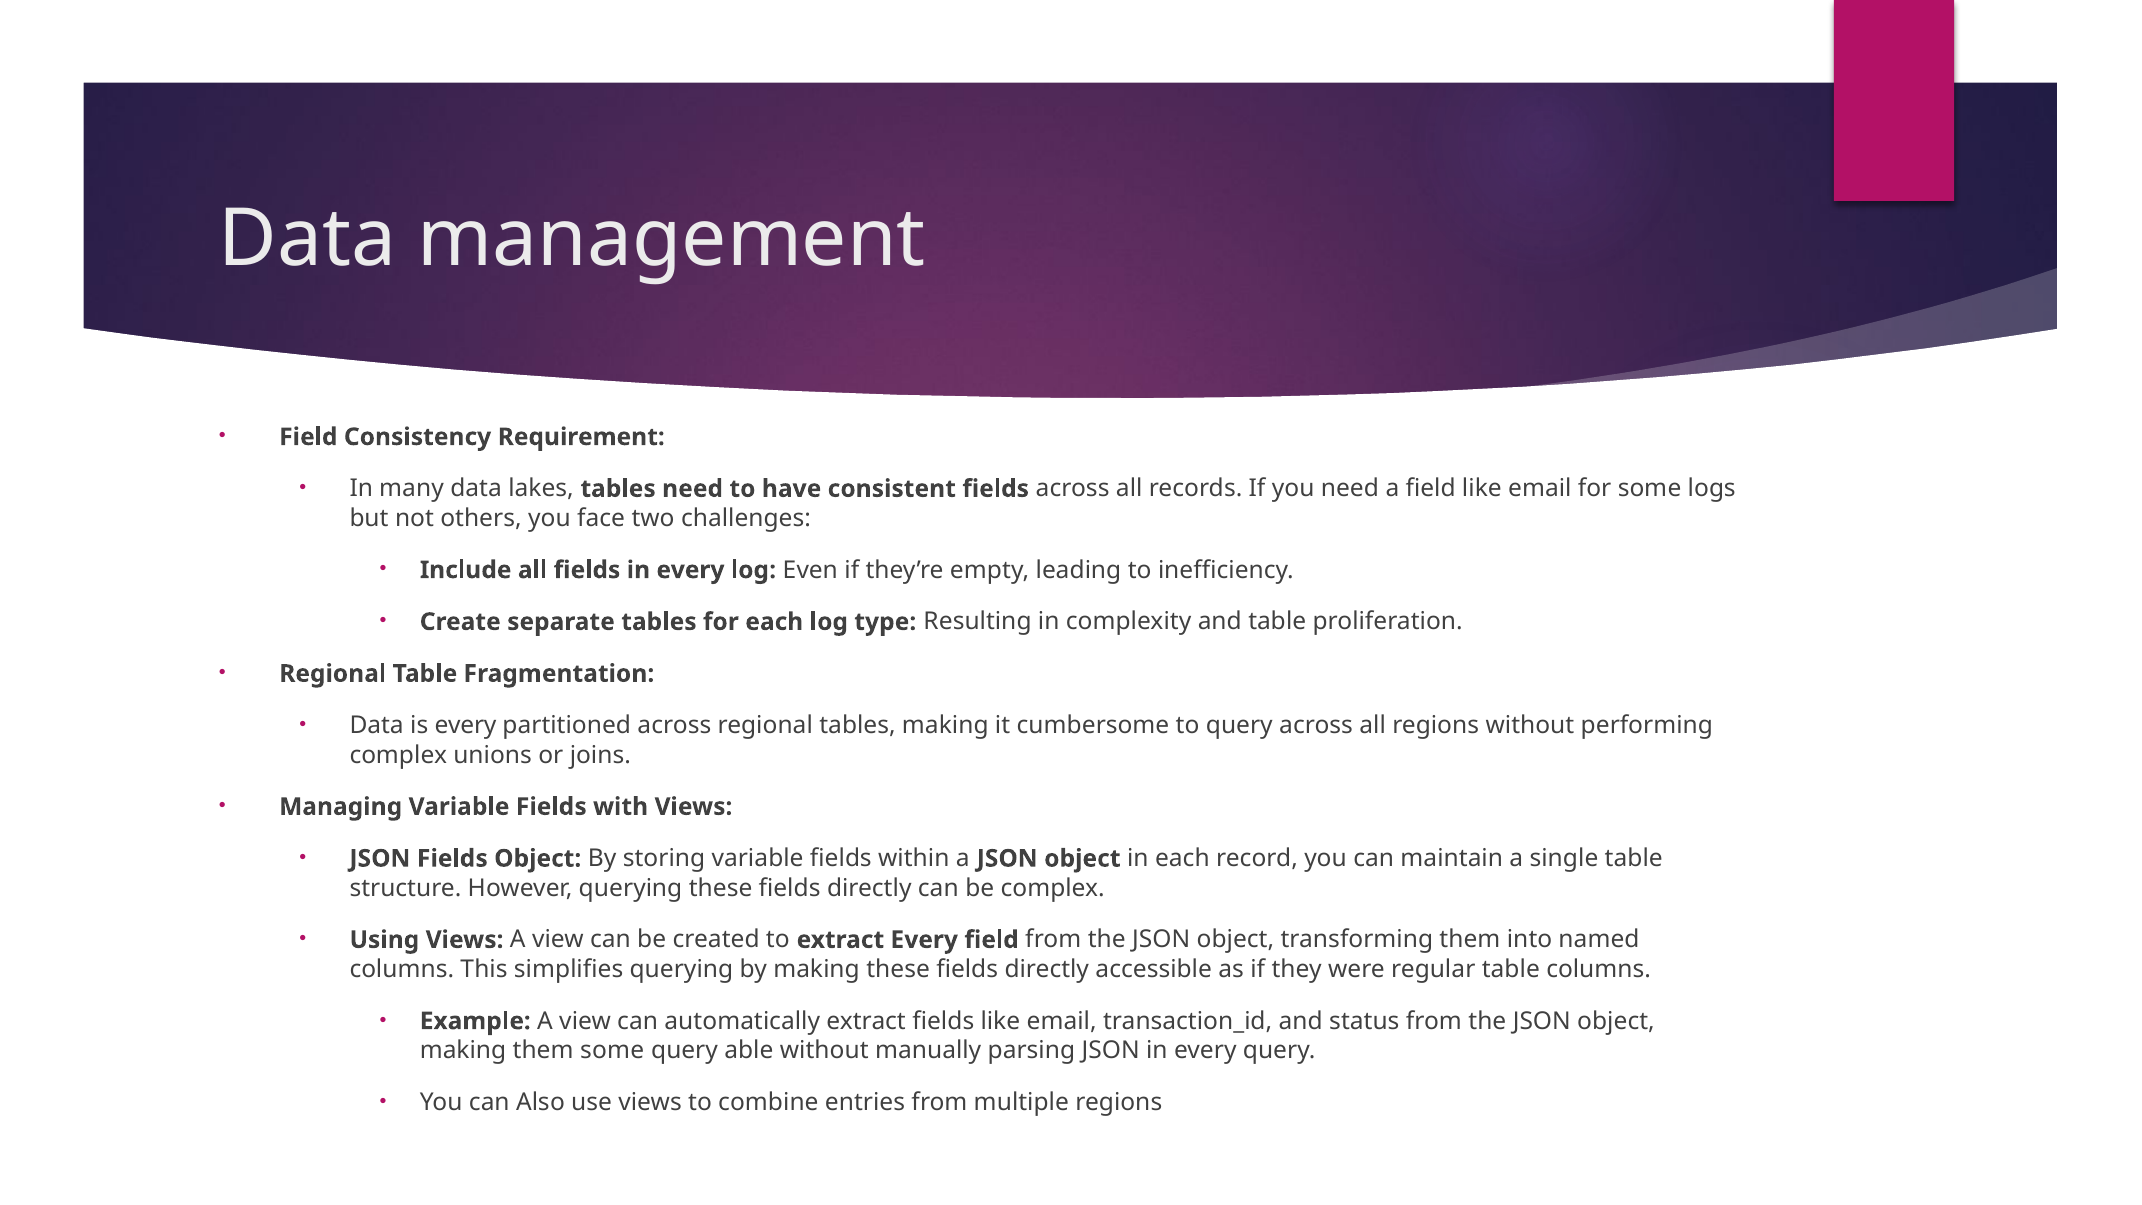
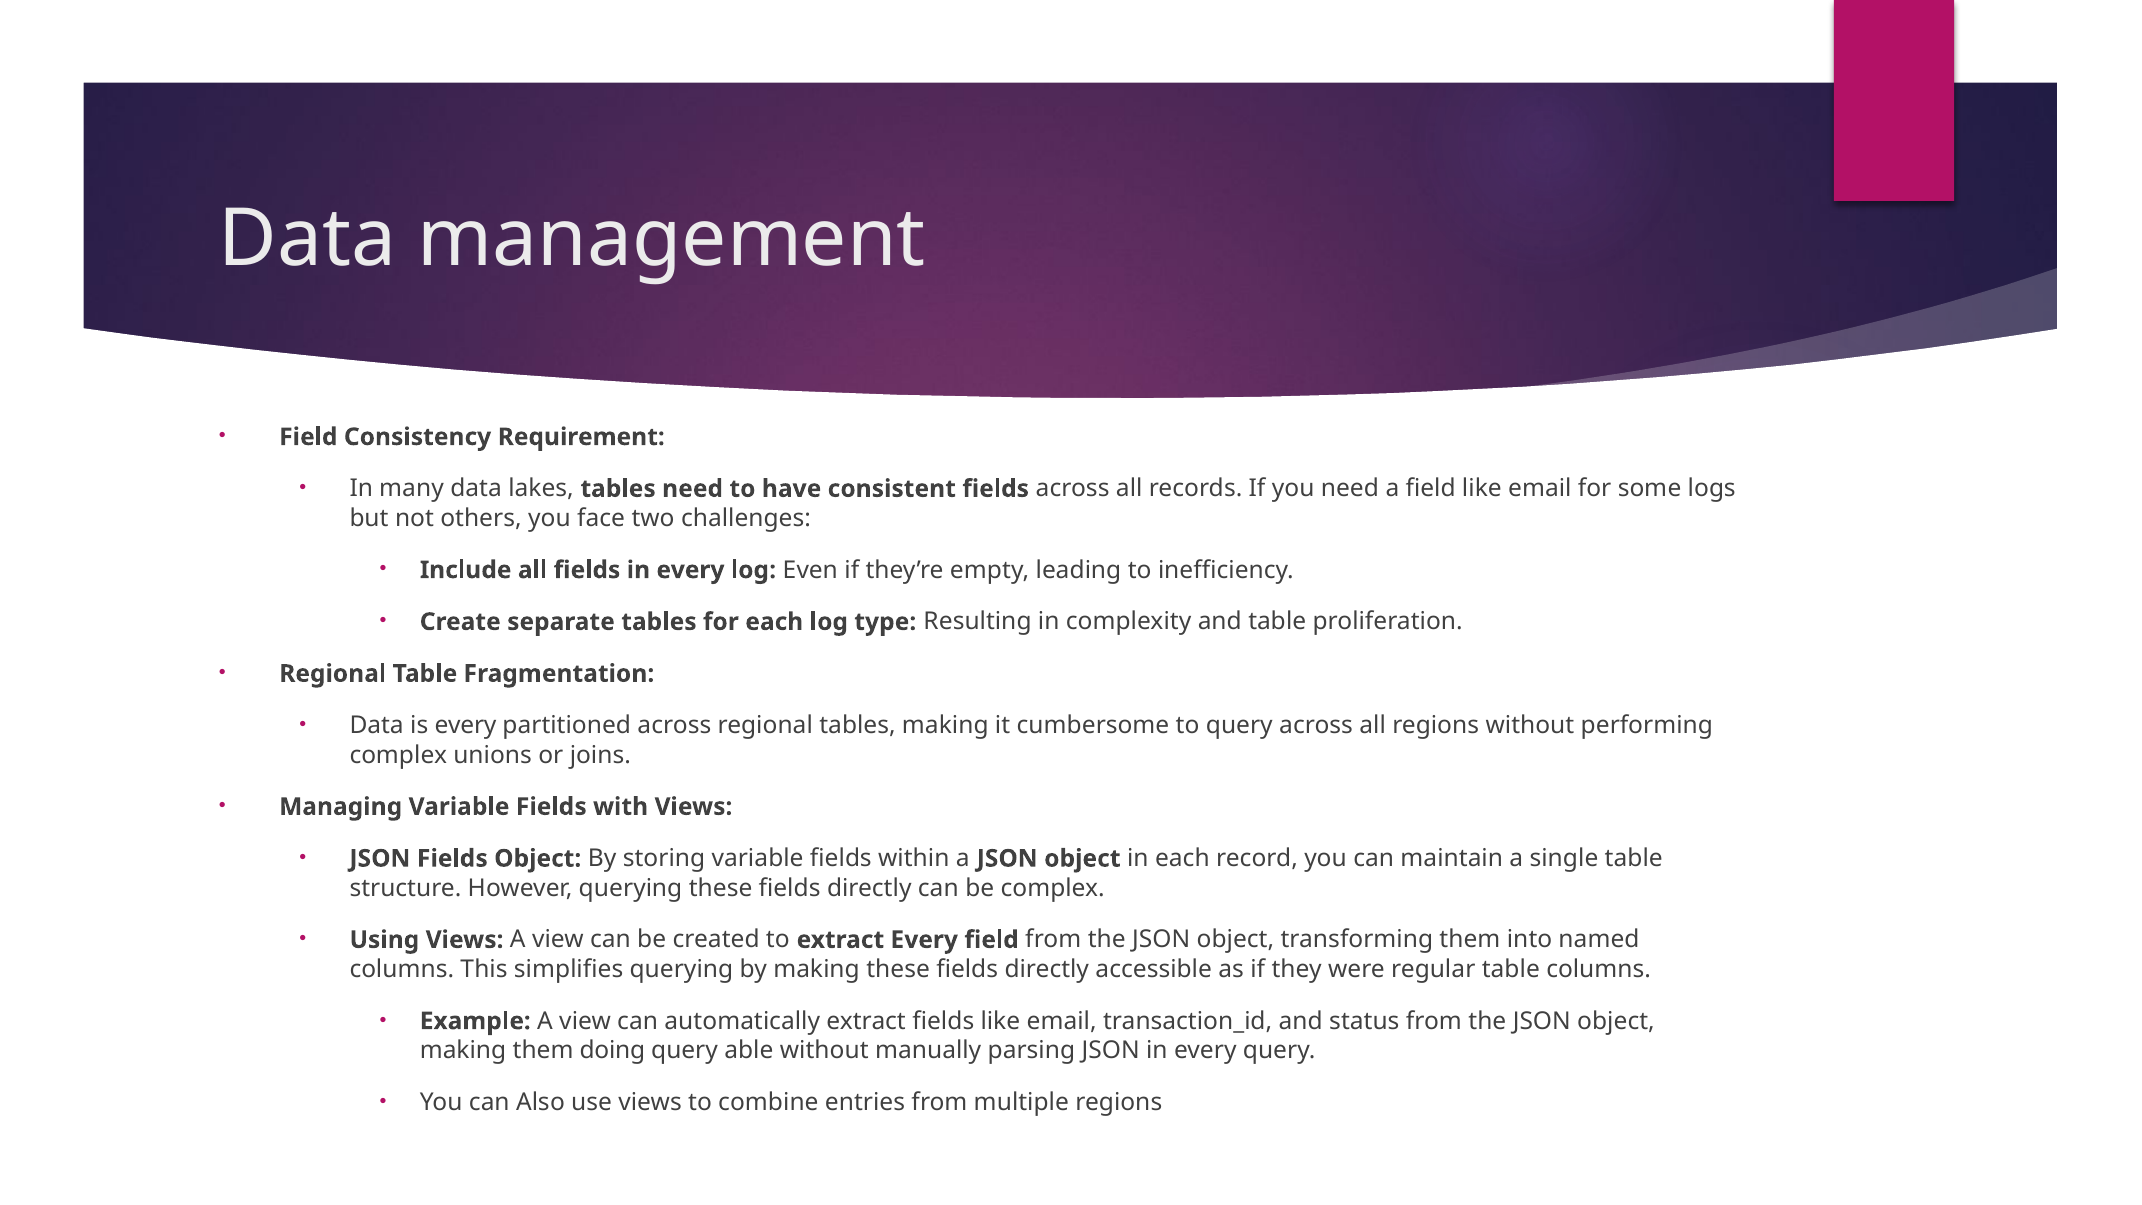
them some: some -> doing (612, 1050)
